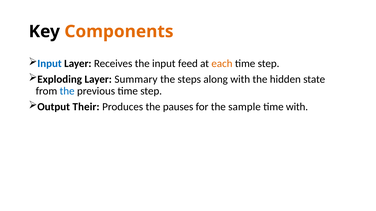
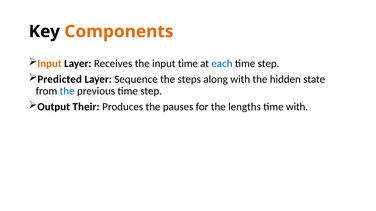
Input colour: blue -> orange (50, 64)
input feed: feed -> time (188, 64)
each colour: orange -> blue (222, 64)
Exploding: Exploding -> Predicted (60, 79)
Summary: Summary -> Sequence (136, 79)
sample: sample -> lengths (245, 107)
